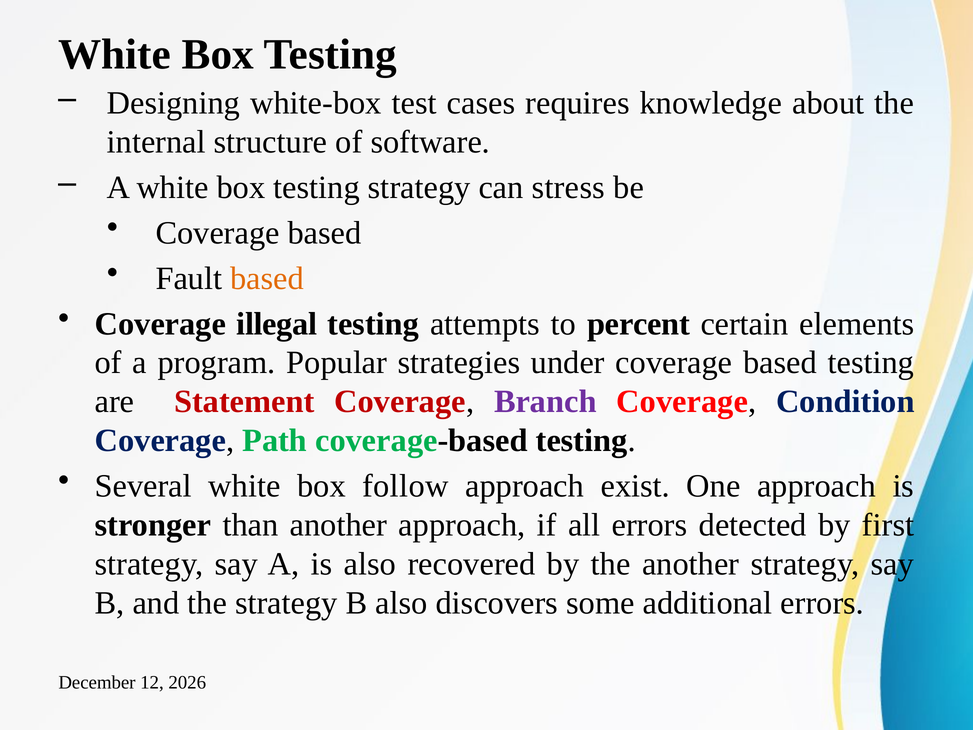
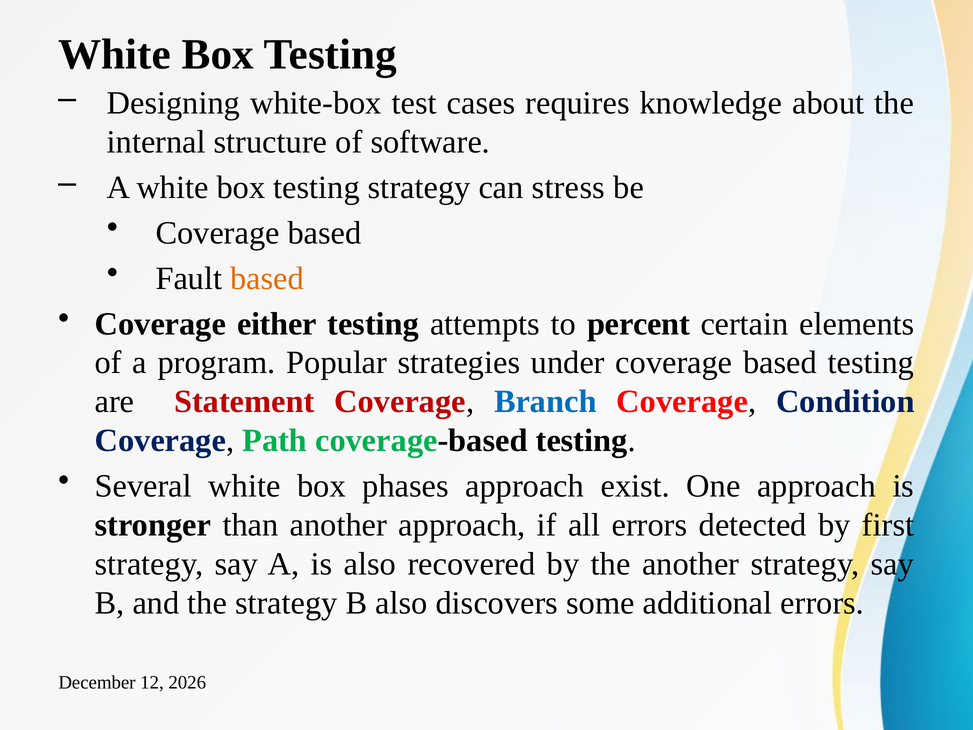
illegal: illegal -> either (277, 324)
Branch colour: purple -> blue (545, 402)
follow: follow -> phases (406, 486)
